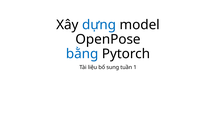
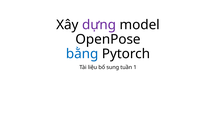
dựng colour: blue -> purple (99, 25)
